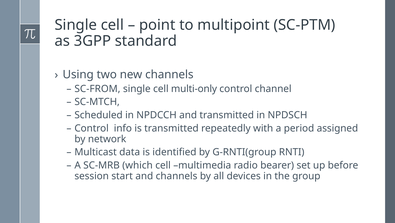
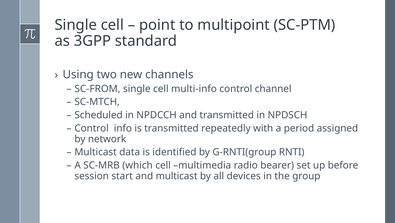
multi-only: multi-only -> multi-info (194, 88)
and channels: channels -> multicast (177, 175)
